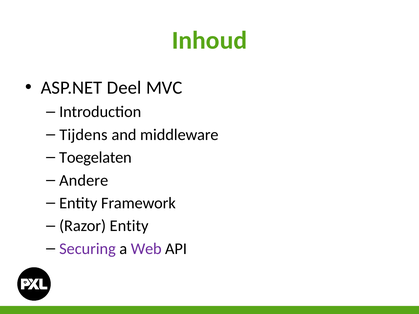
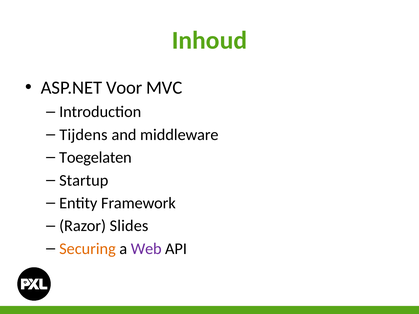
Deel: Deel -> Voor (124, 88)
Andere: Andere -> Startup (84, 180)
Razor Entity: Entity -> Slides (129, 226)
Securing colour: purple -> orange (87, 249)
